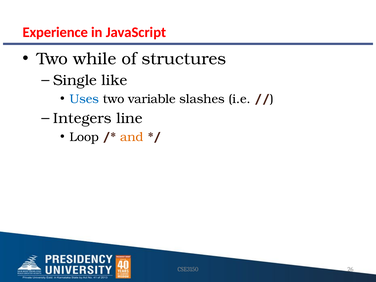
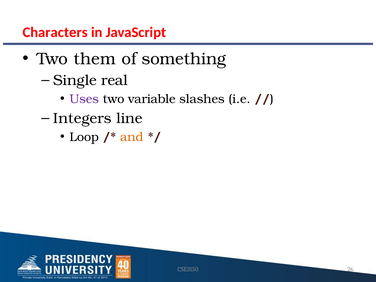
Experience: Experience -> Characters (55, 32)
while: while -> them (95, 59)
structures: structures -> something (184, 59)
like: like -> real (114, 80)
Uses colour: blue -> purple (84, 99)
